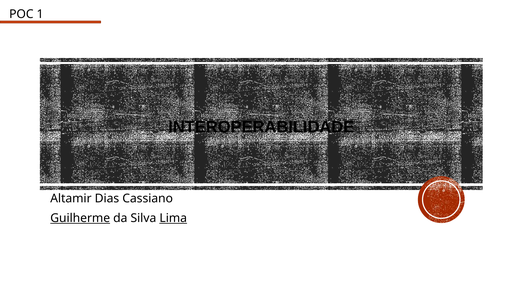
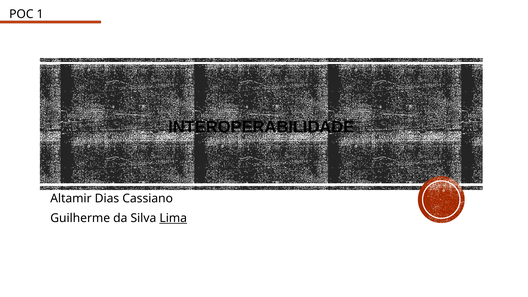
Guilherme underline: present -> none (80, 218)
